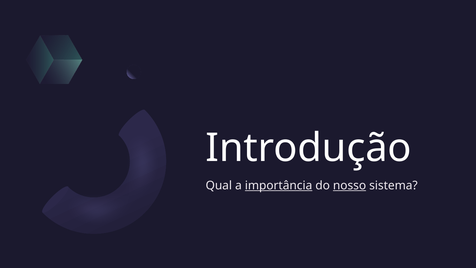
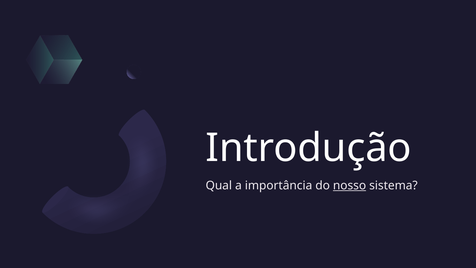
importância underline: present -> none (279, 185)
